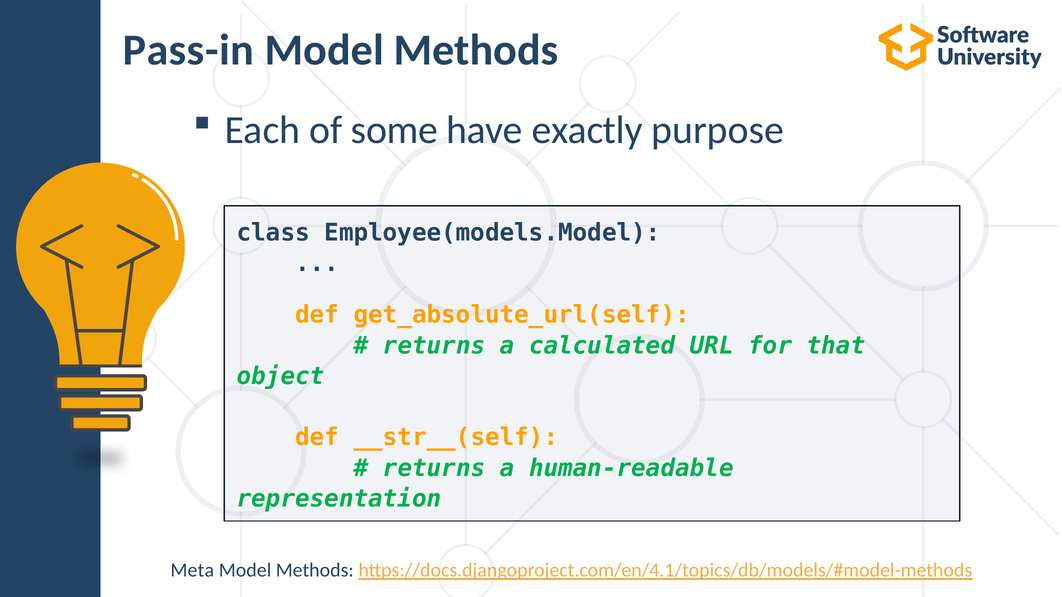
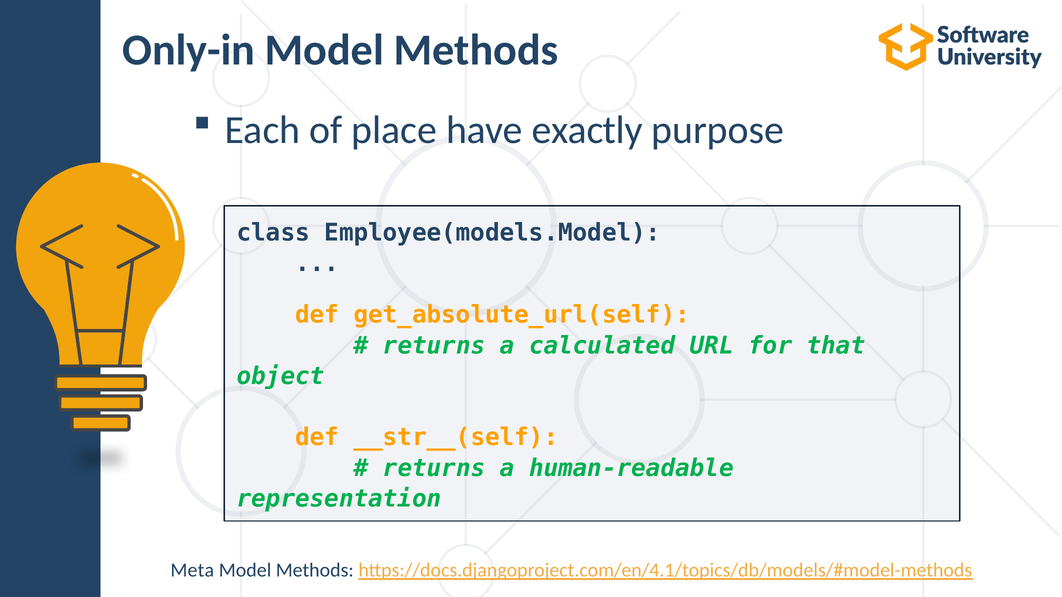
Pass-in: Pass-in -> Only-in (189, 50)
some: some -> place (394, 130)
